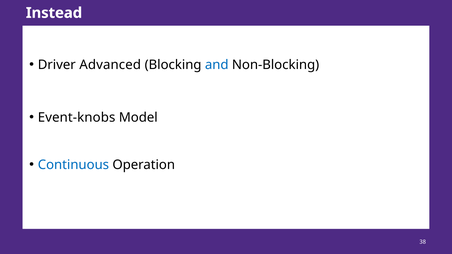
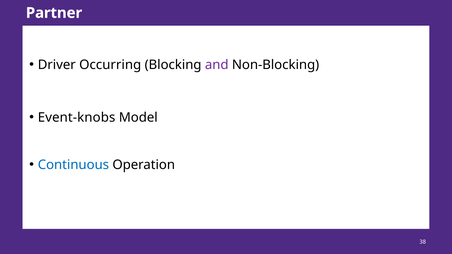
Instead: Instead -> Partner (54, 13)
Advanced: Advanced -> Occurring (110, 65)
and colour: blue -> purple (217, 65)
